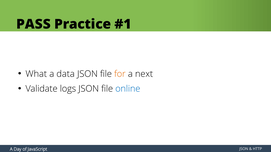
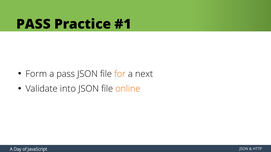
What: What -> Form (36, 74)
a data: data -> pass (66, 74)
logs: logs -> into (68, 89)
online colour: blue -> orange (128, 89)
